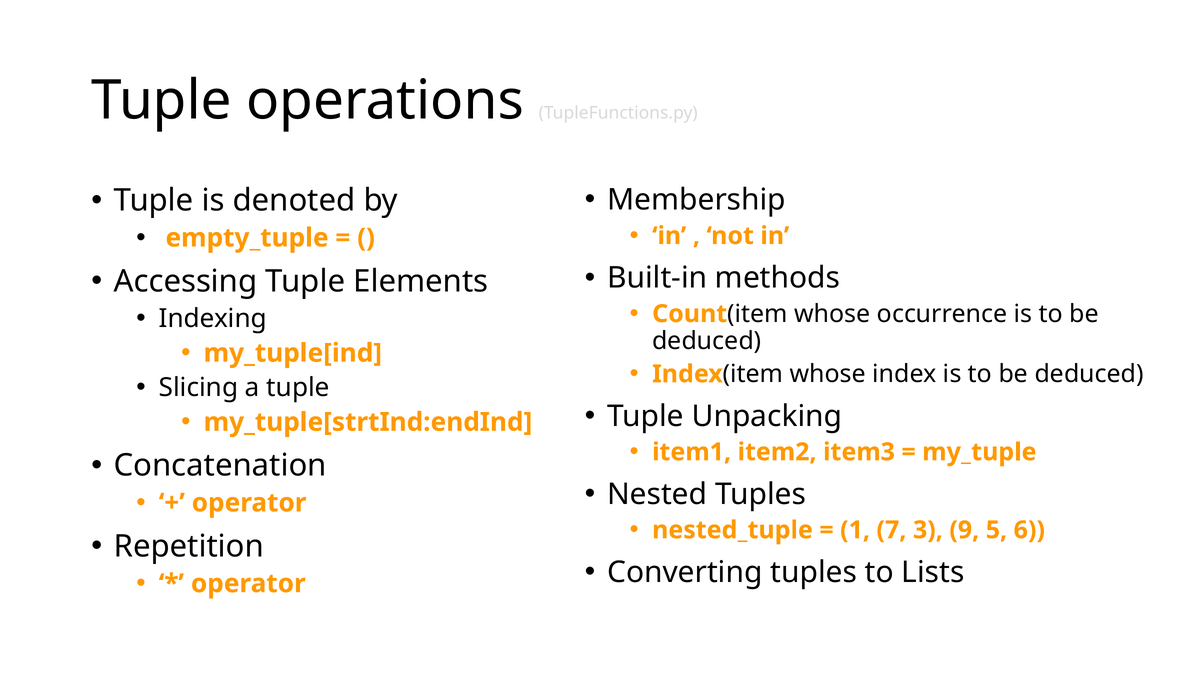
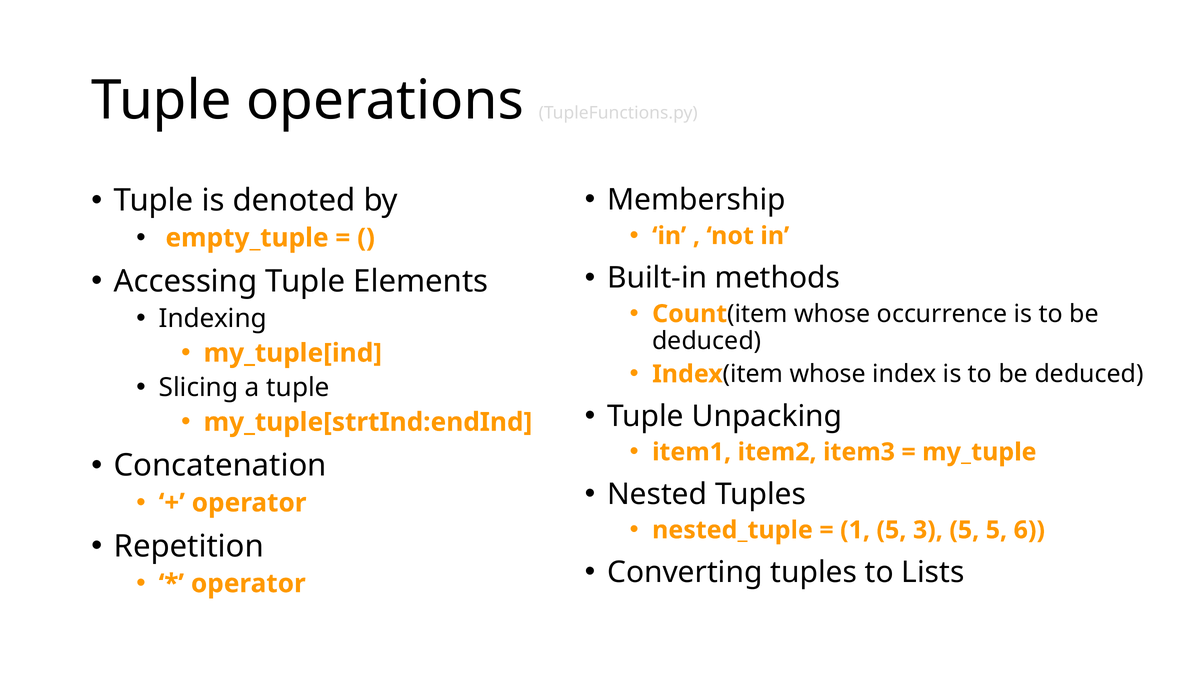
1 7: 7 -> 5 (891, 530)
3 9: 9 -> 5 (964, 530)
